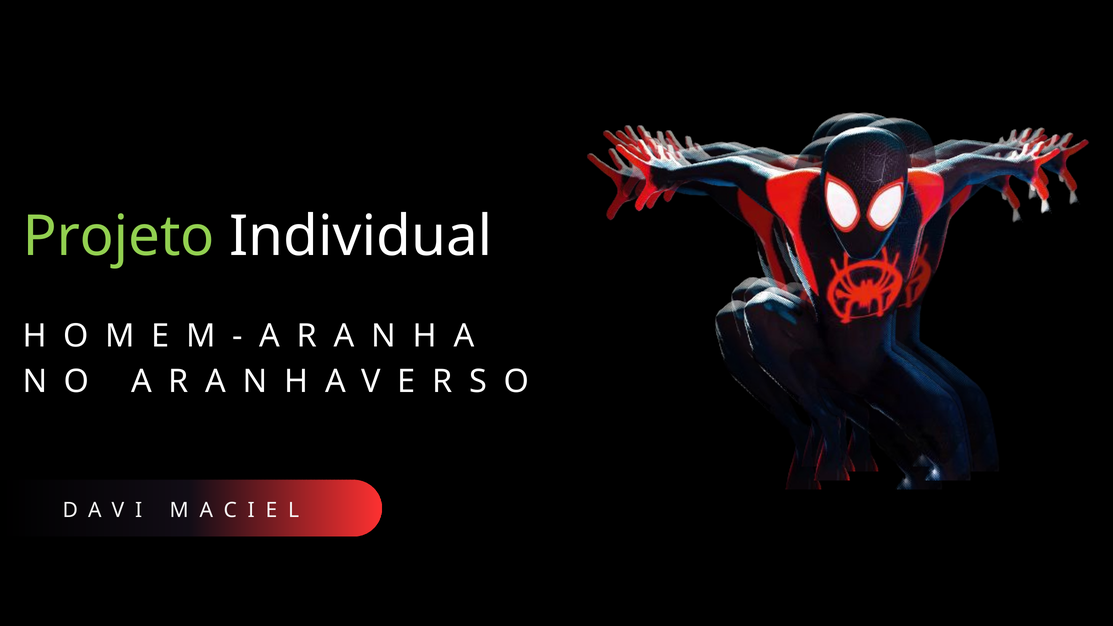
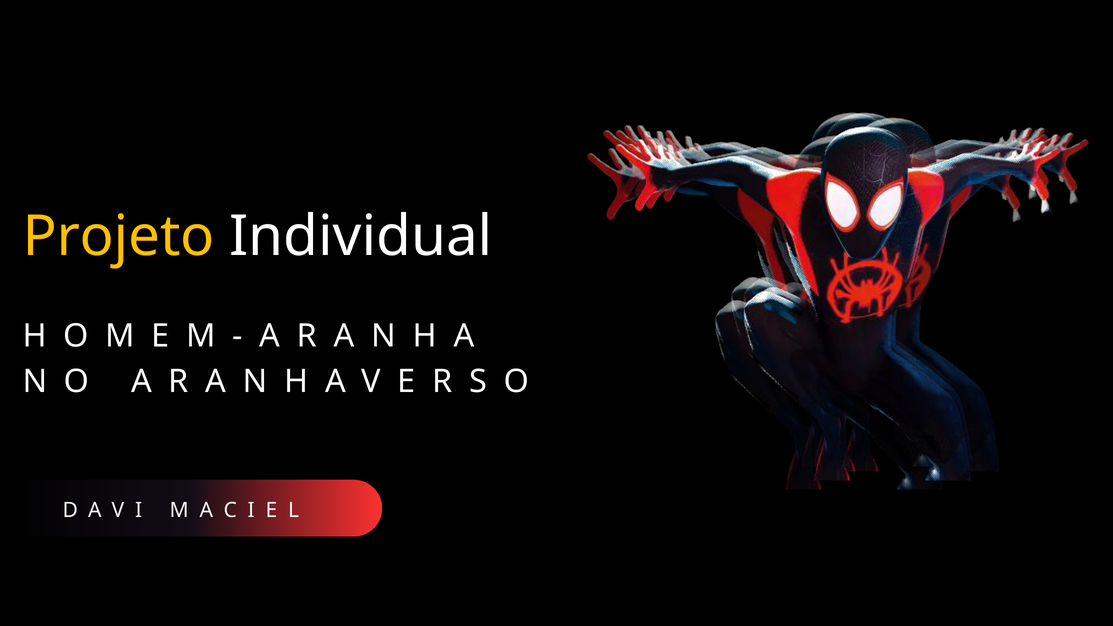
Projeto colour: light green -> yellow (119, 236)
